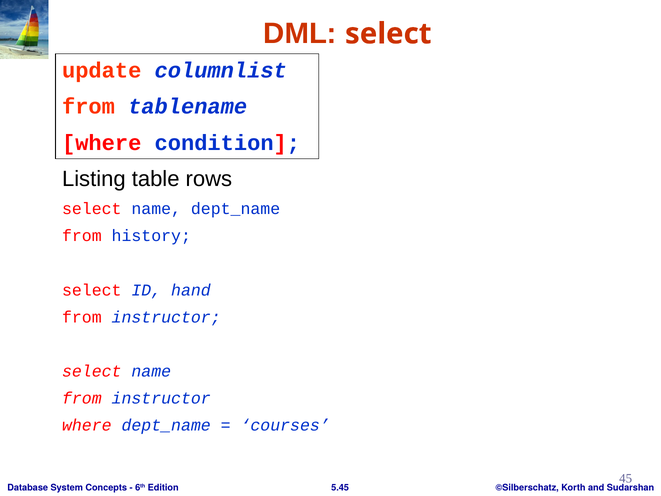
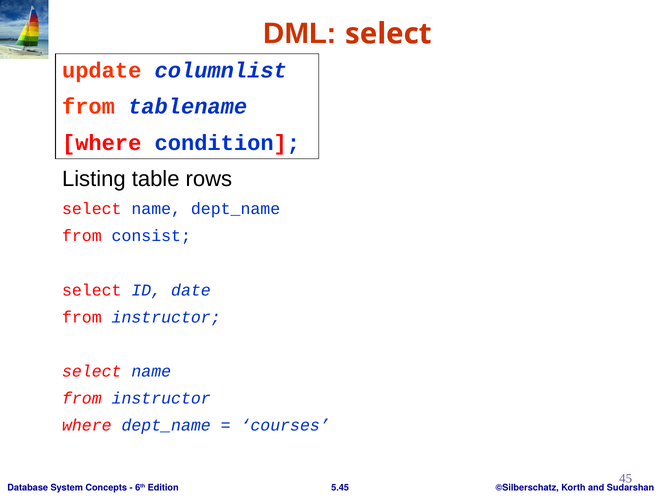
history: history -> consist (151, 236)
hand: hand -> date (191, 290)
